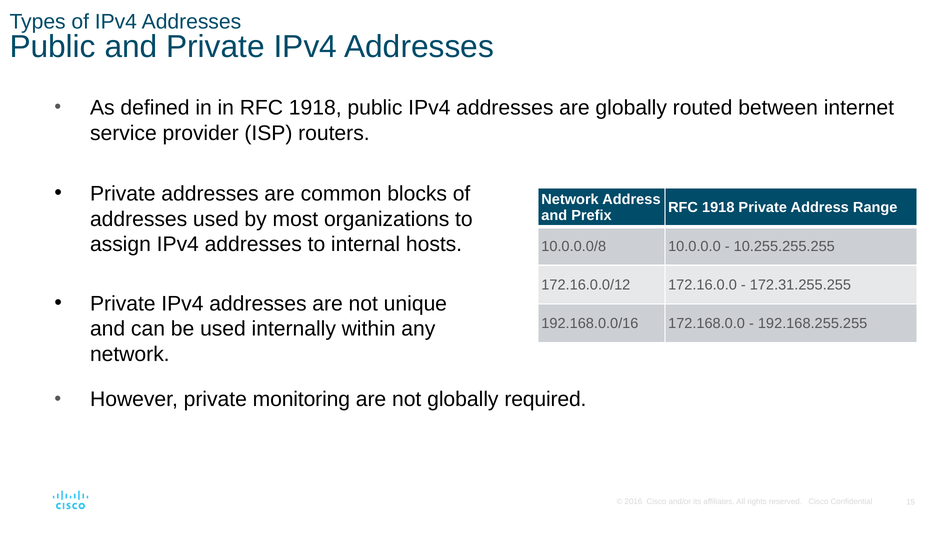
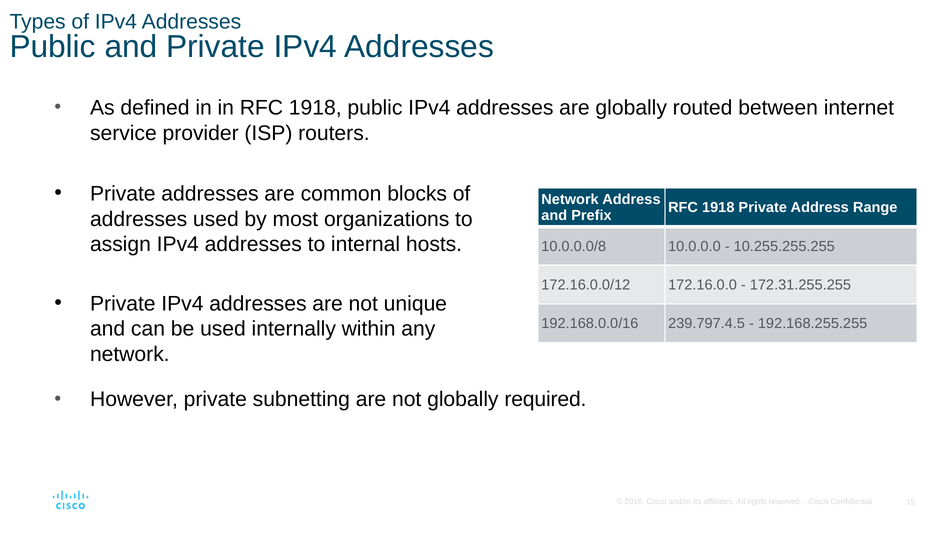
172.168.0.0: 172.168.0.0 -> 239.797.4.5 (707, 323)
monitoring: monitoring -> subnetting (301, 399)
